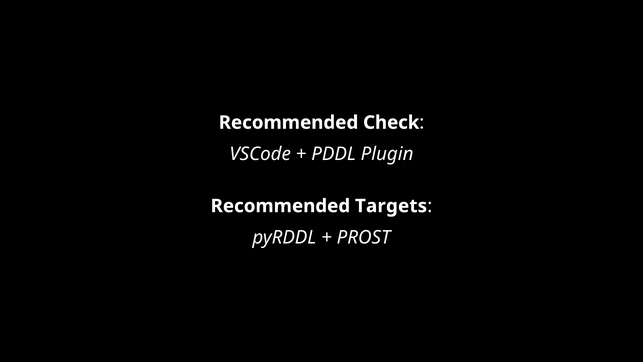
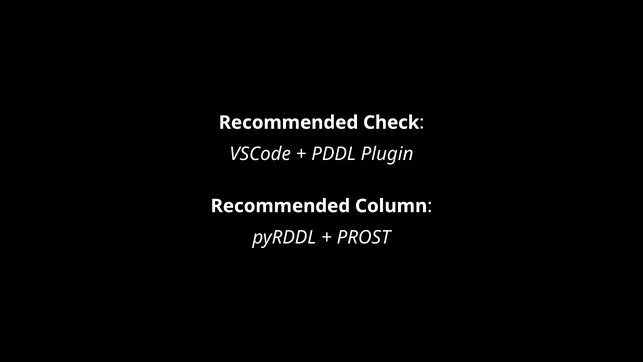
Targets: Targets -> Column (391, 206)
